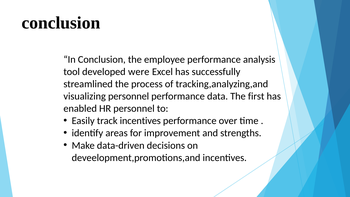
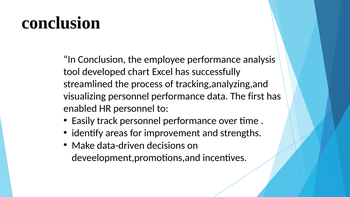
were: were -> chart (139, 72)
track incentives: incentives -> personnel (140, 121)
